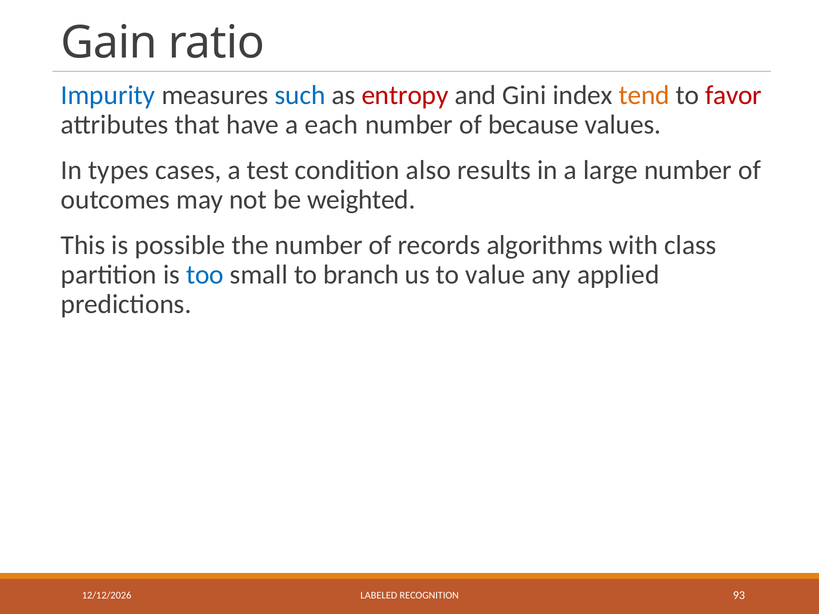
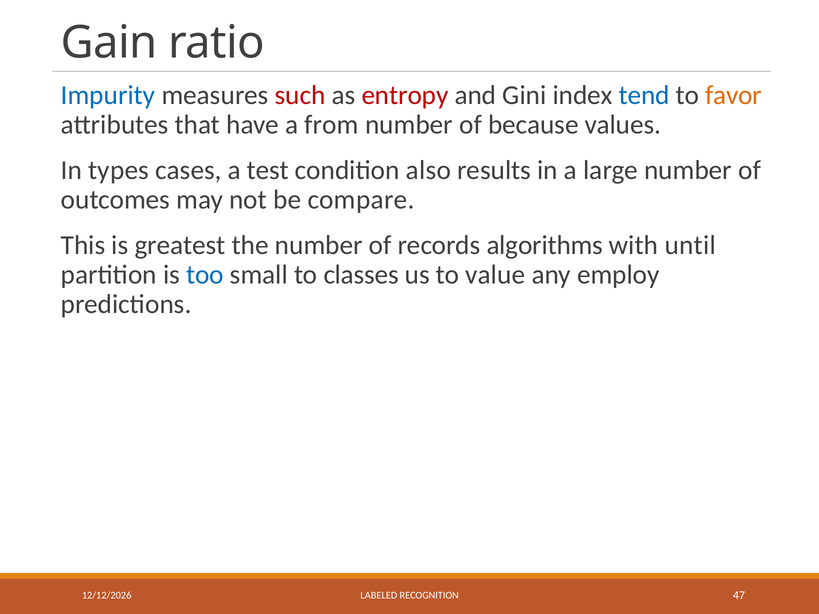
such colour: blue -> red (300, 95)
tend colour: orange -> blue (644, 95)
favor colour: red -> orange (734, 95)
each: each -> from (332, 125)
weighted: weighted -> compare (361, 200)
possible: possible -> greatest (180, 245)
class: class -> until (690, 245)
branch: branch -> classes (361, 275)
applied: applied -> employ (618, 275)
93: 93 -> 47 (739, 596)
